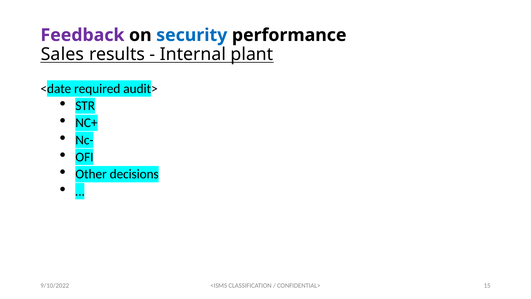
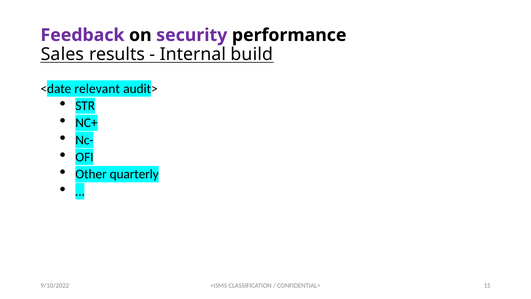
security colour: blue -> purple (192, 35)
plant: plant -> build (252, 54)
required: required -> relevant (97, 89)
decisions: decisions -> quarterly (134, 174)
